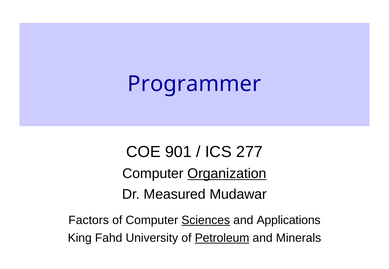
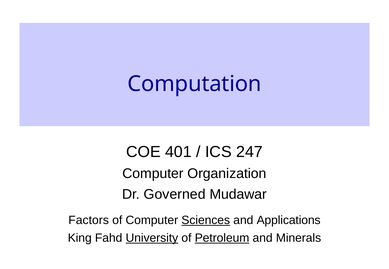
Programmer: Programmer -> Computation (194, 84)
901: 901 -> 401 (178, 152)
277: 277 -> 247 (249, 152)
Organization underline: present -> none (227, 174)
Measured: Measured -> Governed (175, 194)
University underline: none -> present (152, 238)
